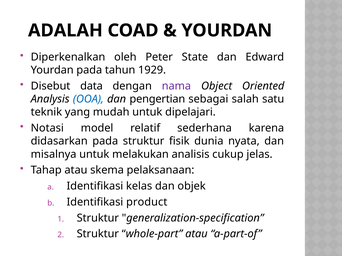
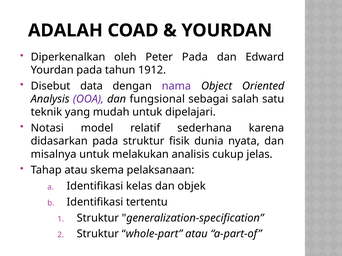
Peter State: State -> Pada (195, 57)
1929: 1929 -> 1912 (152, 70)
OOA colour: blue -> purple (88, 99)
pengertian: pengertian -> fungsional (157, 99)
product: product -> tertentu (147, 202)
